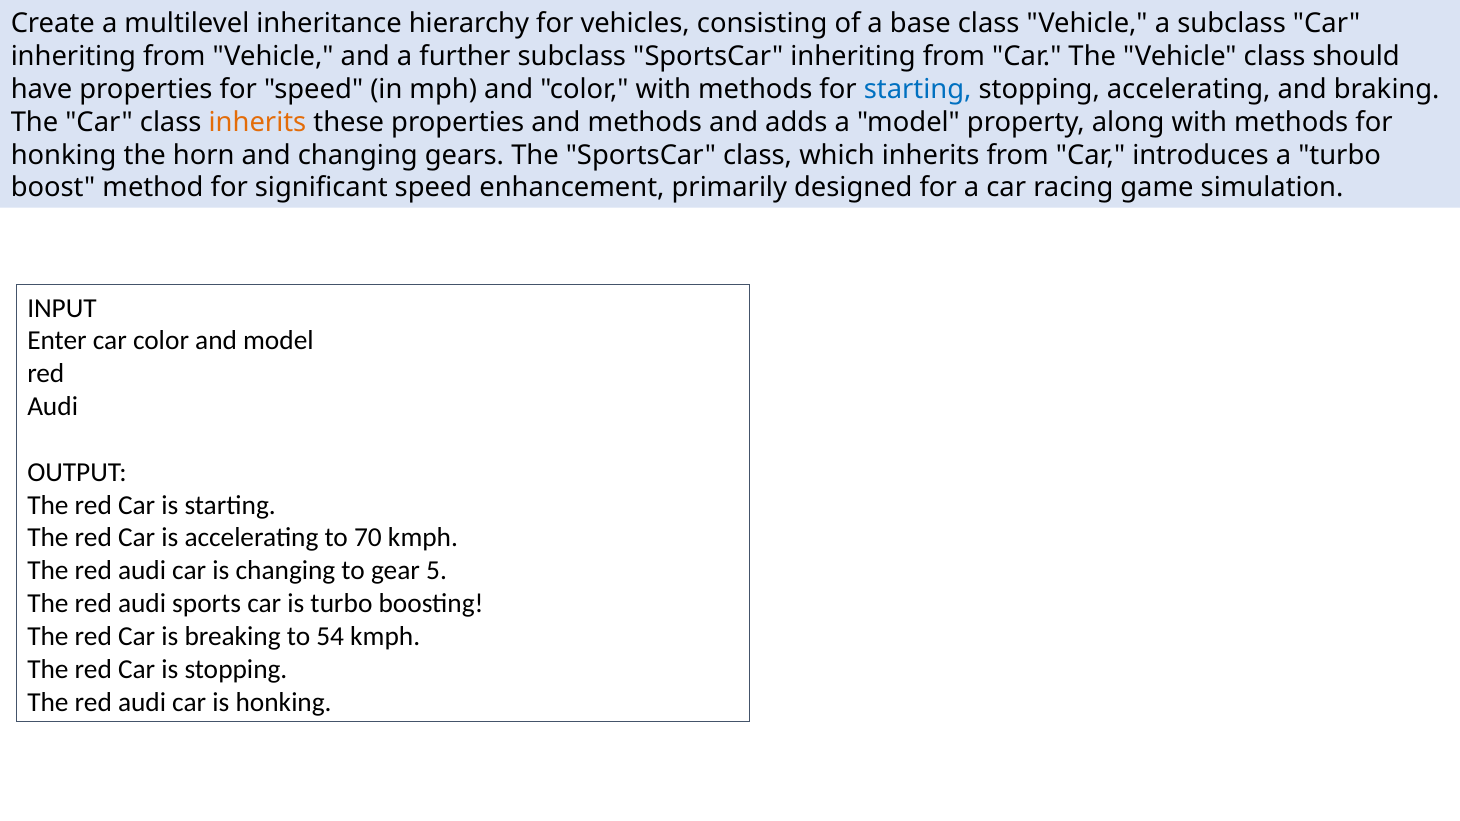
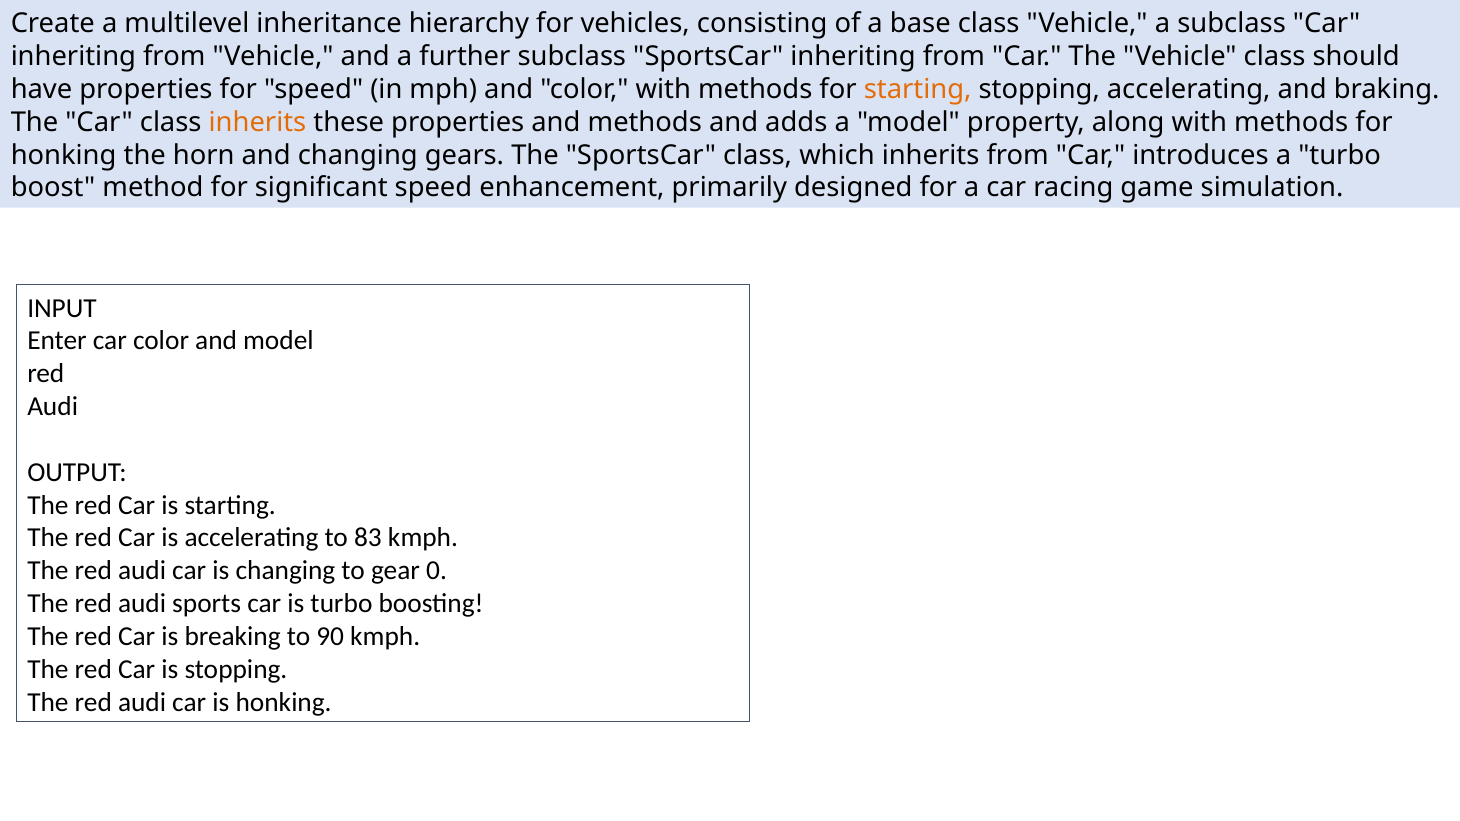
starting colour: blue -> orange (918, 89)
70: 70 -> 83 (368, 538)
5: 5 -> 0 (437, 571)
54: 54 -> 90 (330, 637)
